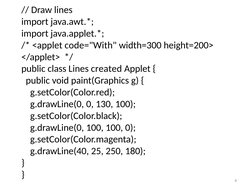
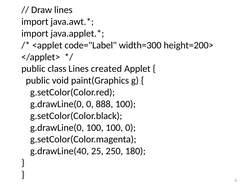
code="With: code="With -> code="Label (91, 45)
130: 130 -> 888 (104, 104)
